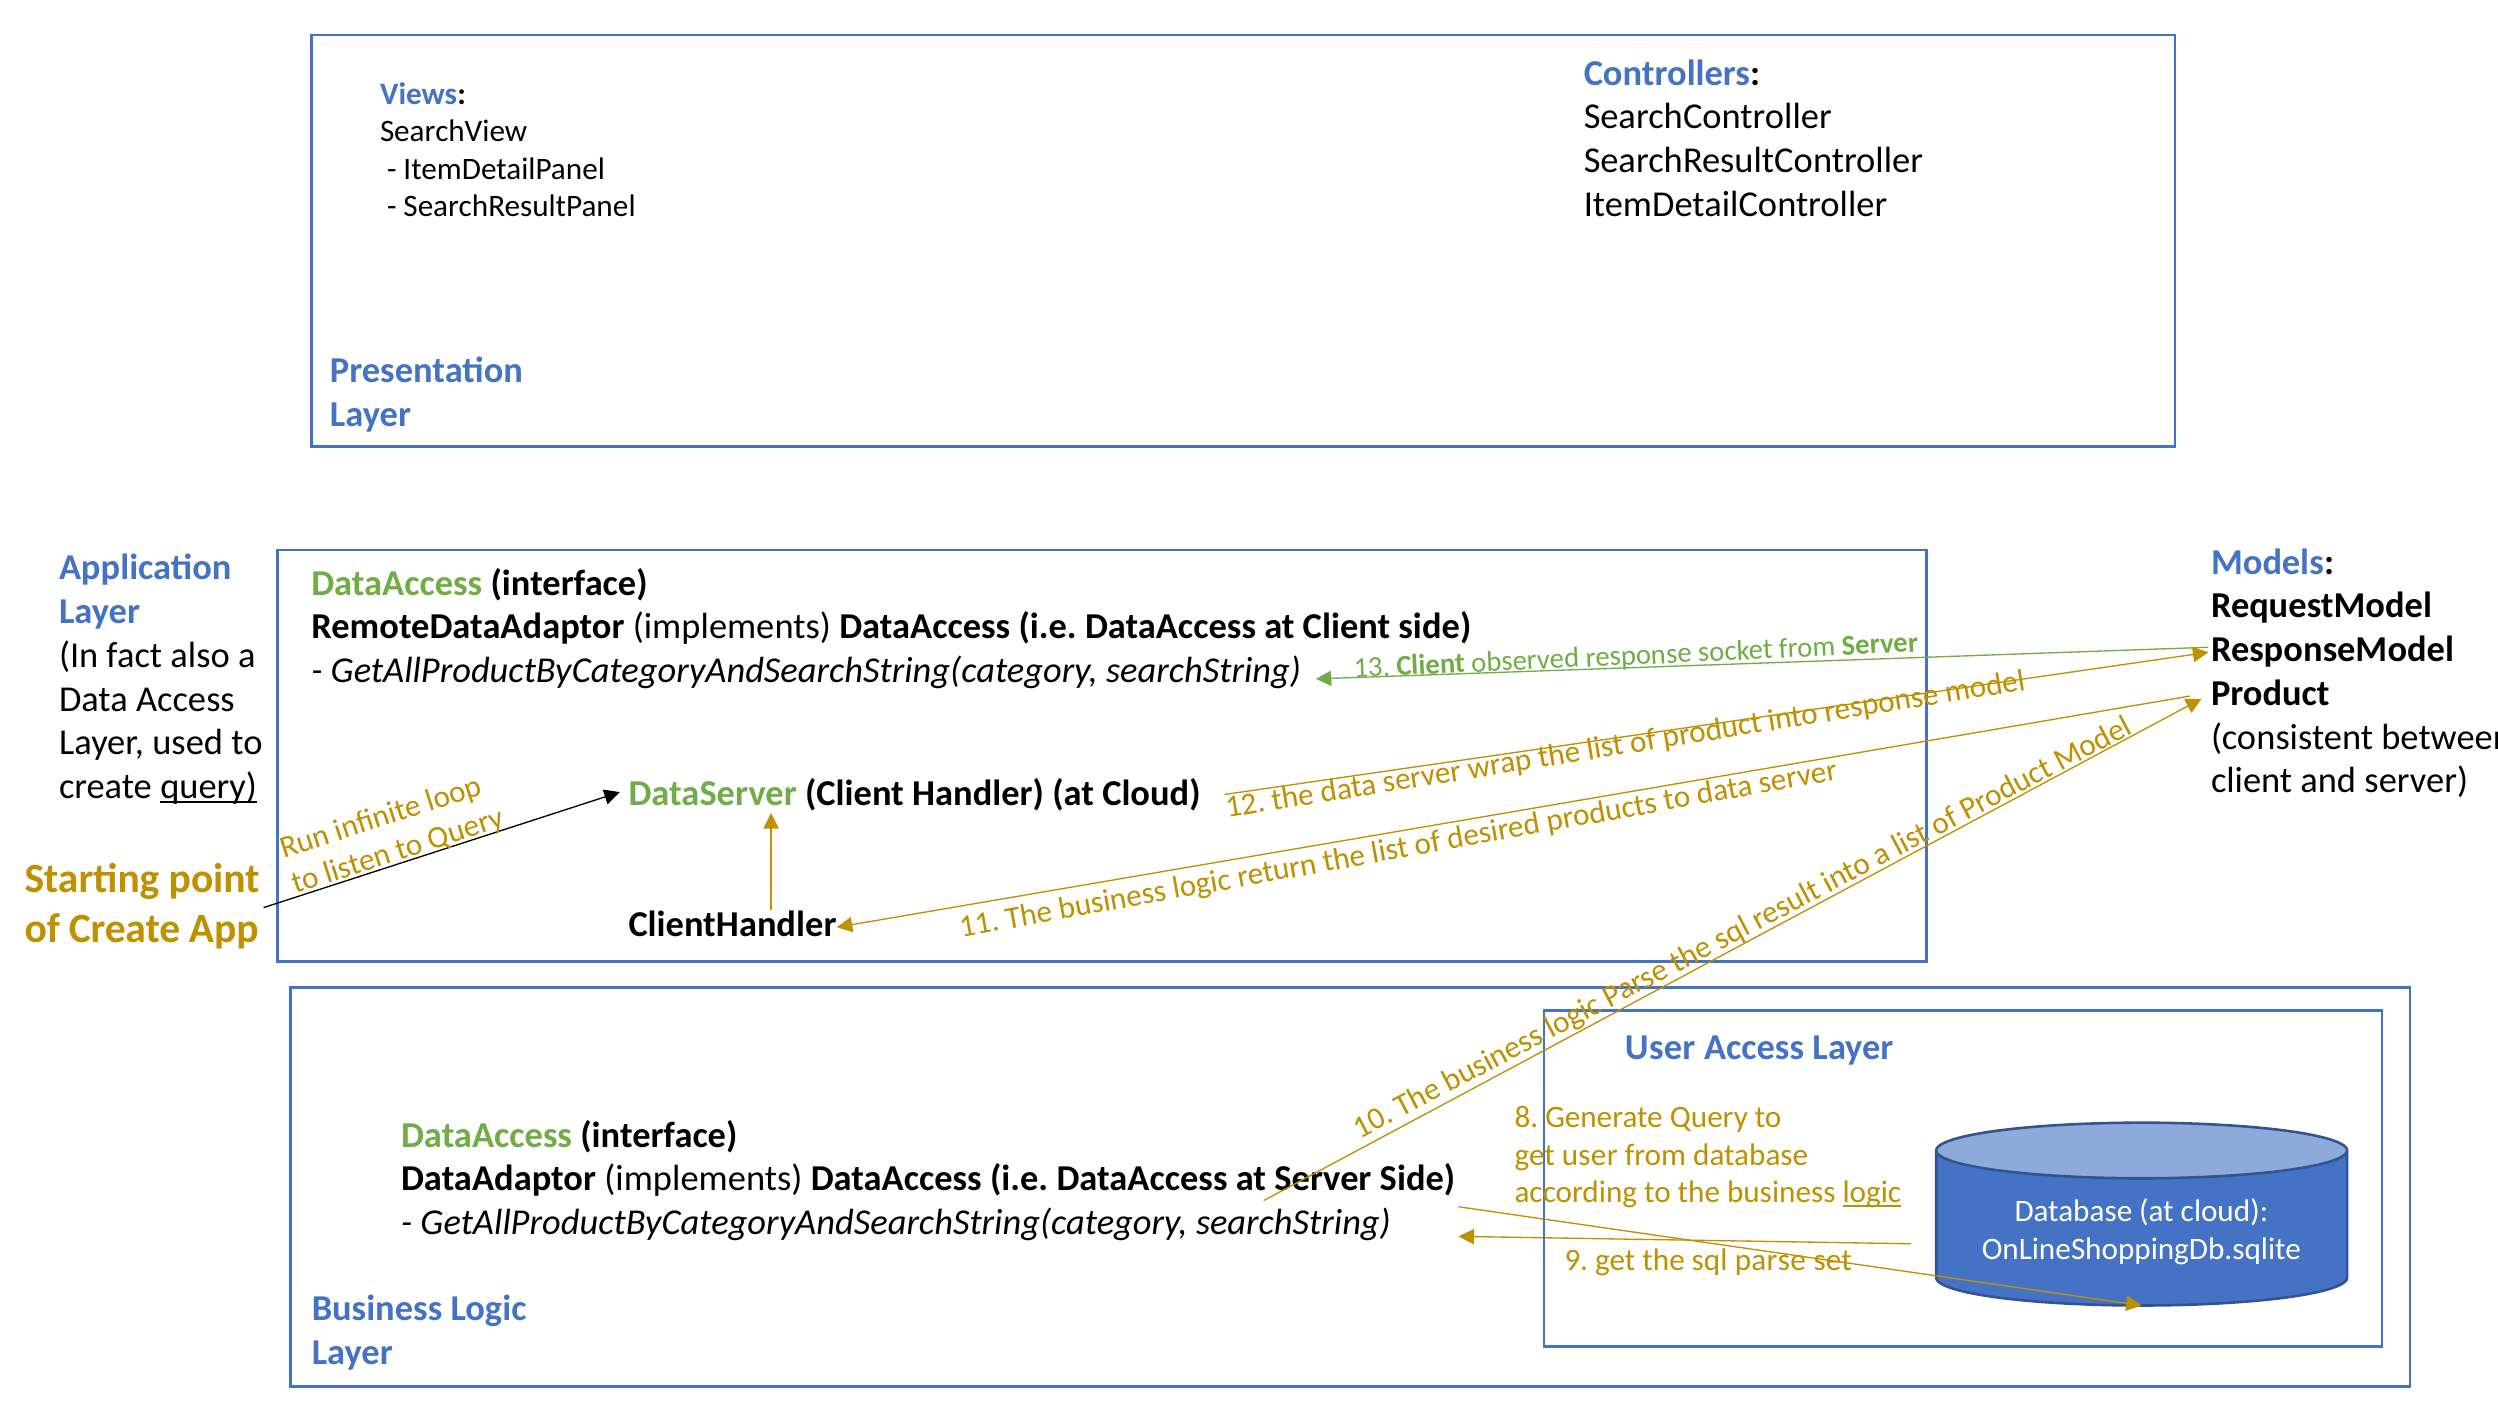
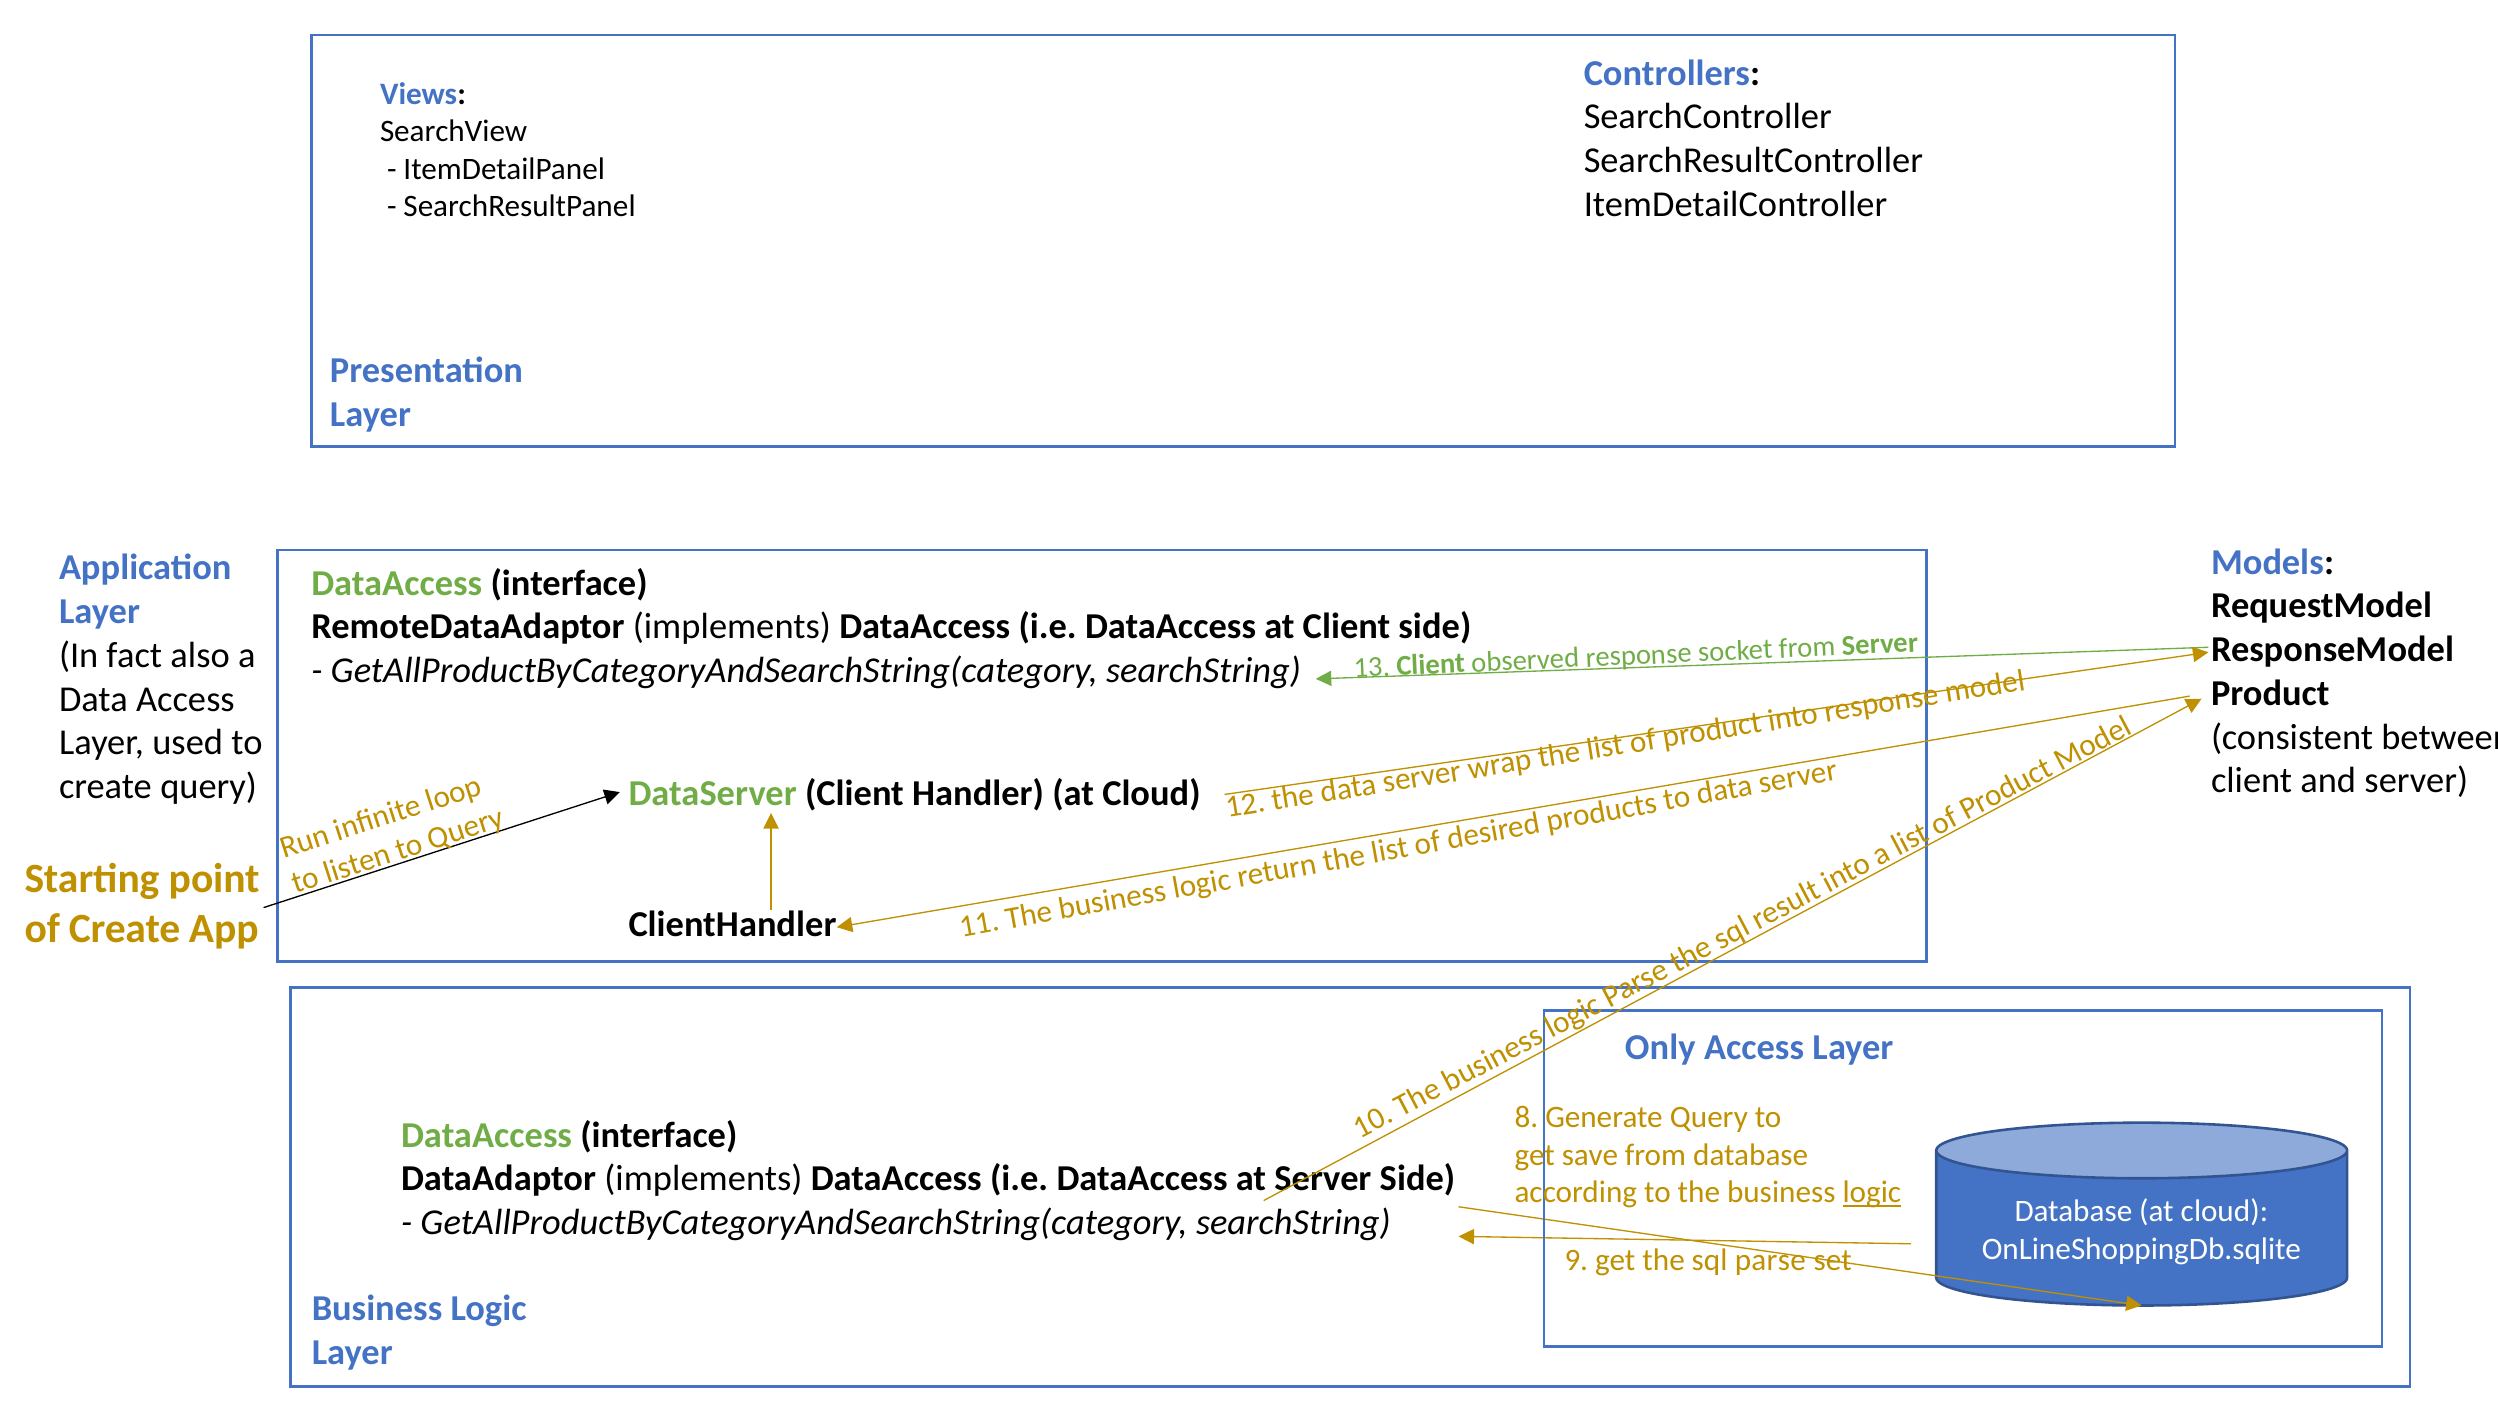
query underline: present -> none (209, 787)
User: User -> Only (1660, 1048)
get user: user -> save (1590, 1155)
